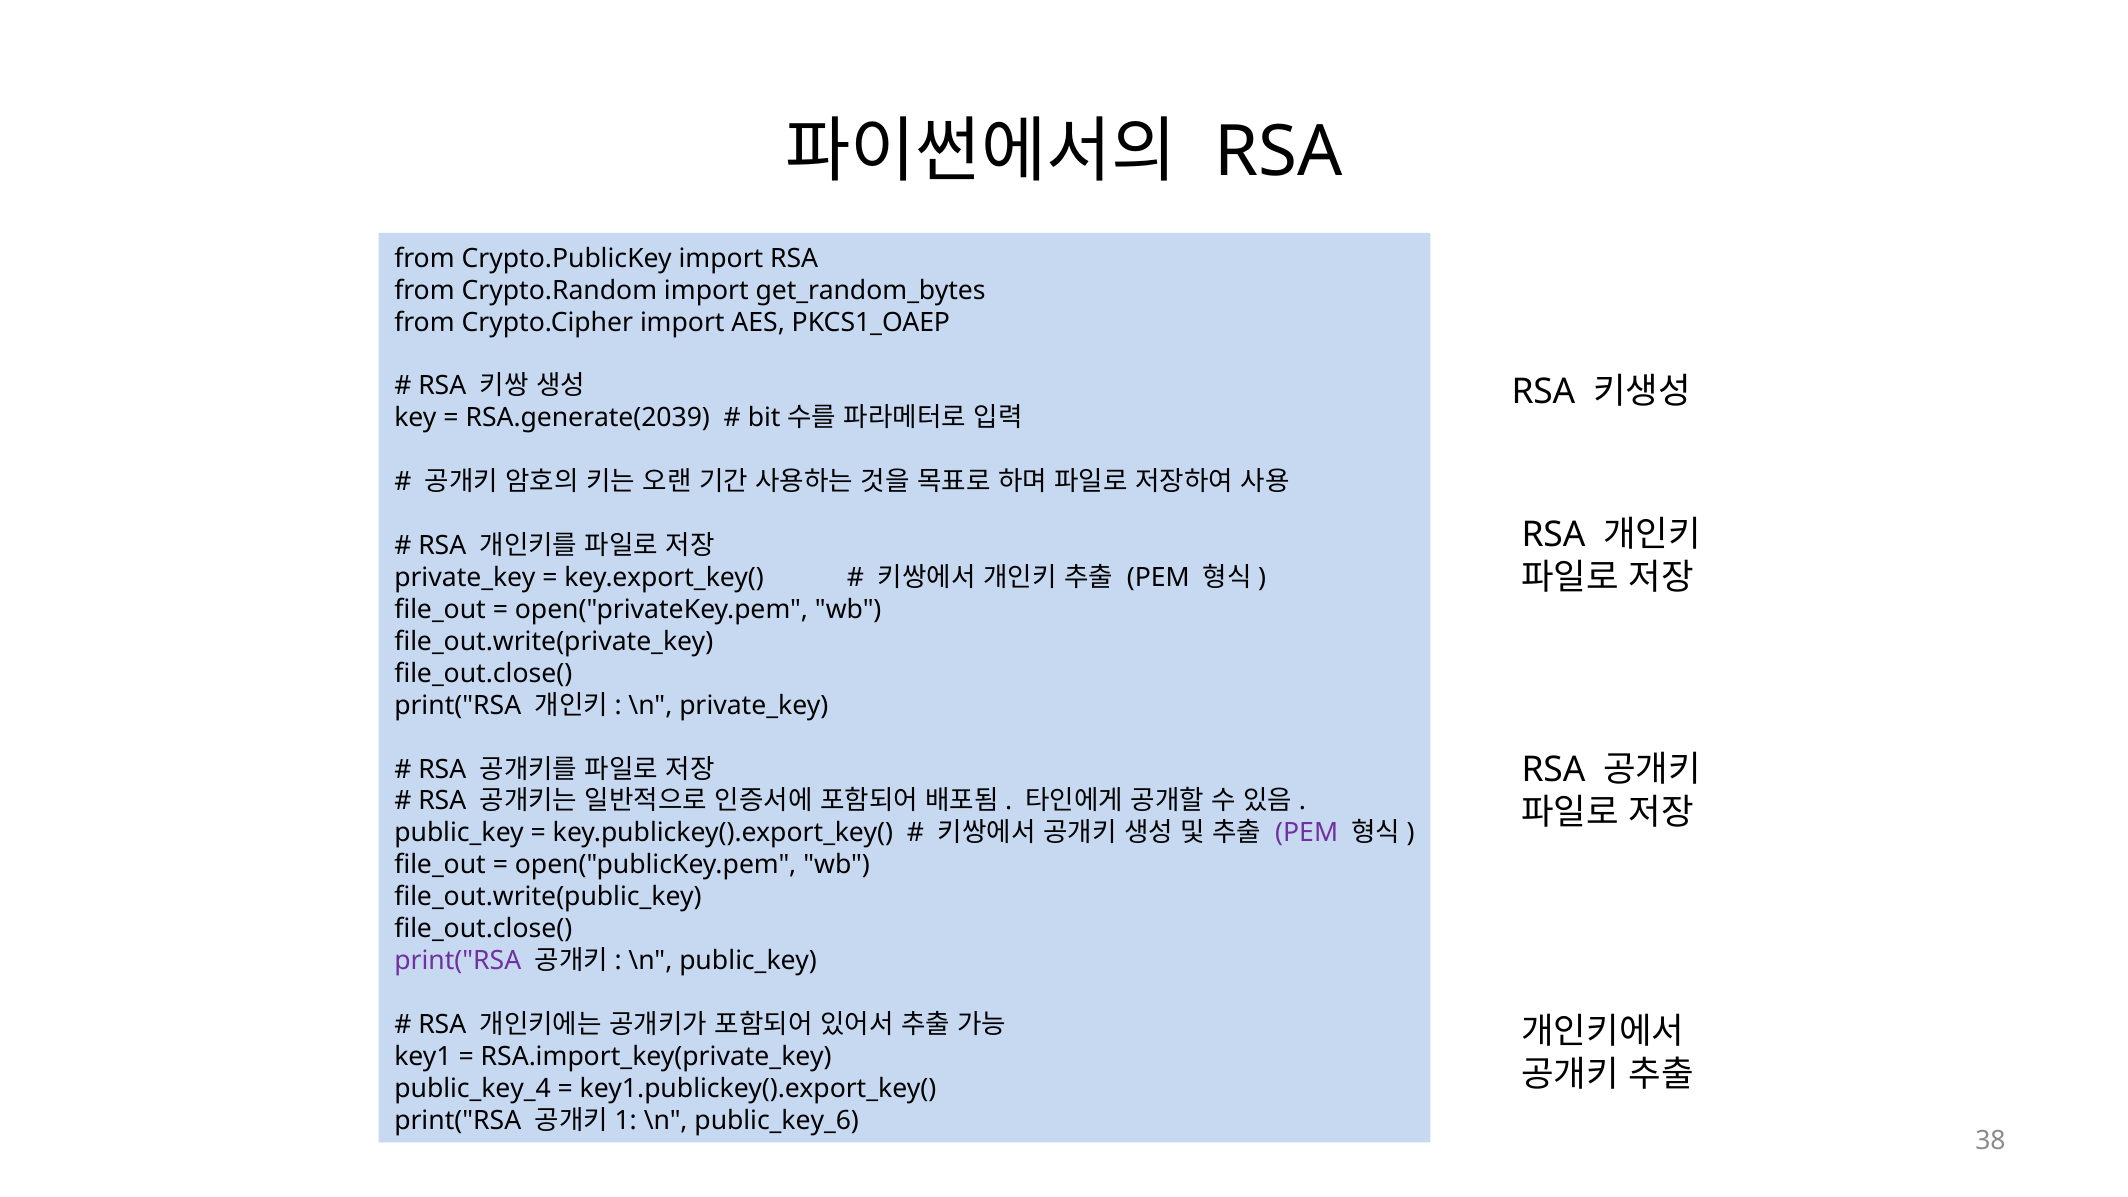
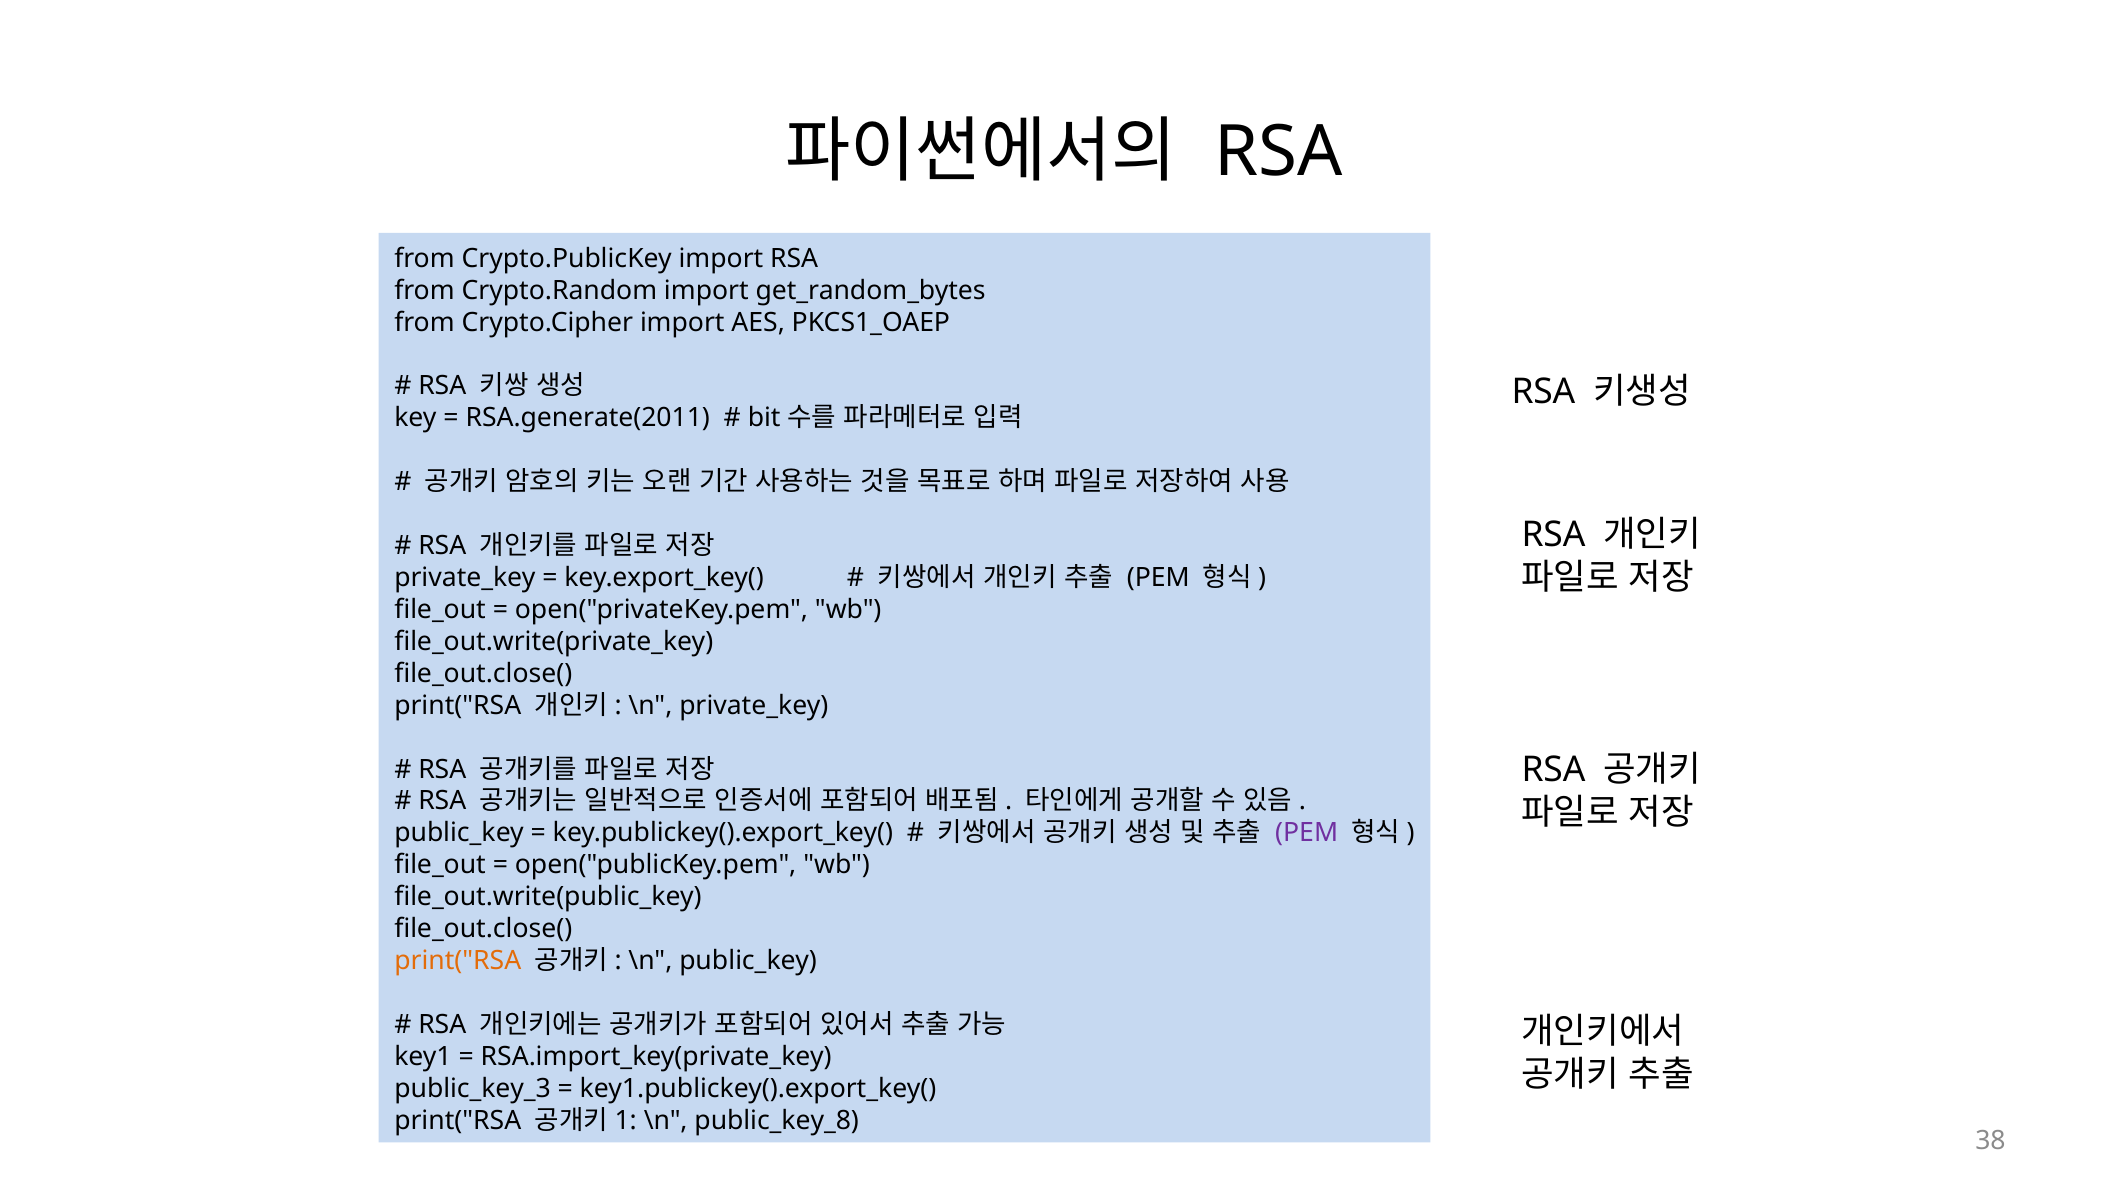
RSA.generate(2039: RSA.generate(2039 -> RSA.generate(2011 (588, 418)
print("RSA colour: purple -> orange (458, 961)
public_key_4: public_key_4 -> public_key_3 (473, 1088)
public_key_6: public_key_6 -> public_key_8 (777, 1120)
